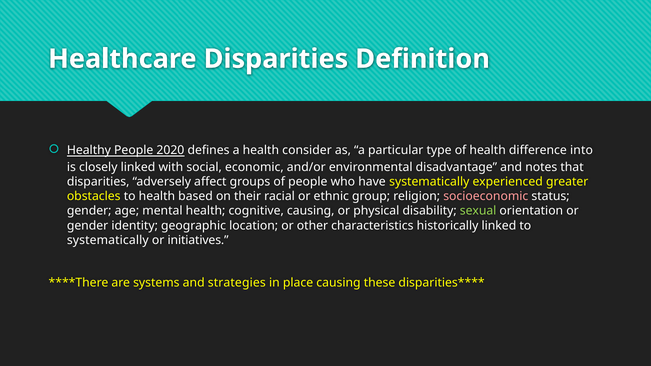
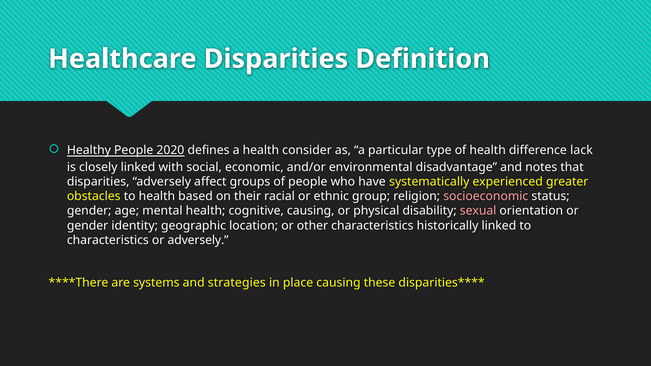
into: into -> lack (582, 150)
sexual colour: light green -> pink (478, 211)
systematically: systematically -> characteristics (108, 240)
or initiatives: initiatives -> adversely (198, 240)
